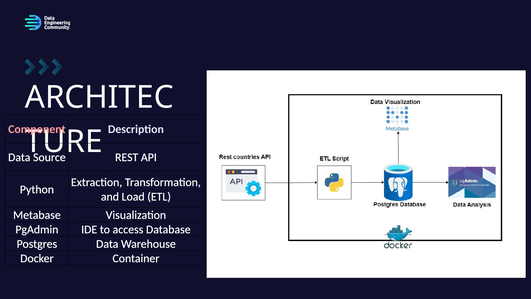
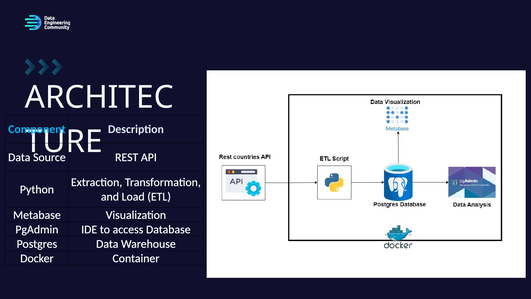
Component colour: pink -> light blue (37, 129)
